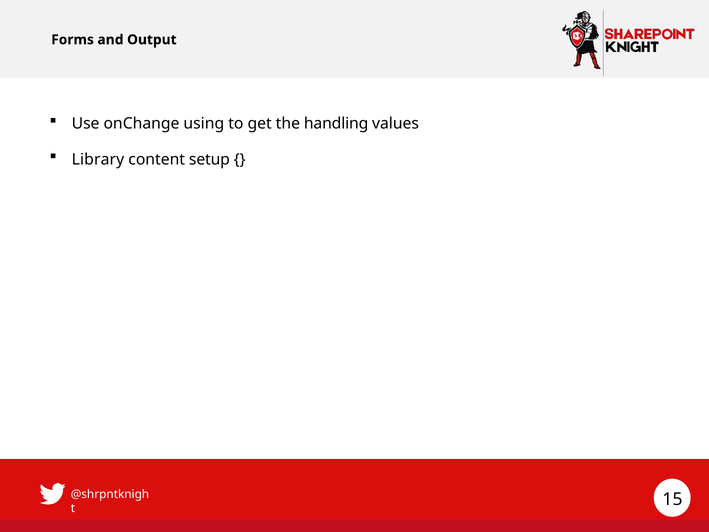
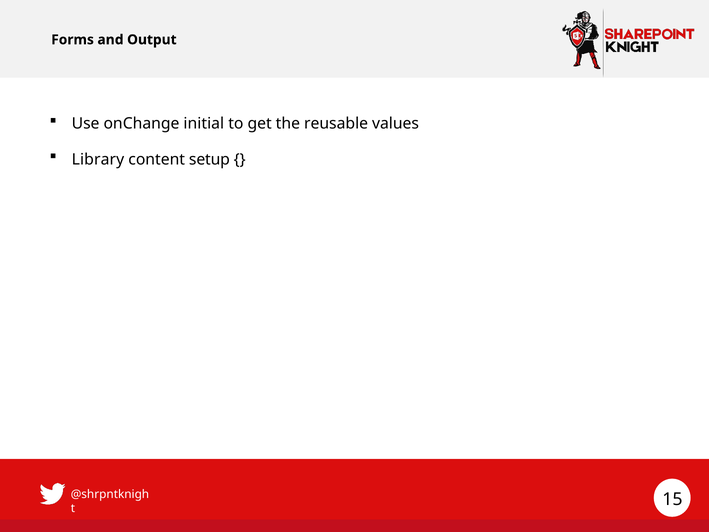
using: using -> initial (204, 124)
handling: handling -> reusable (336, 124)
